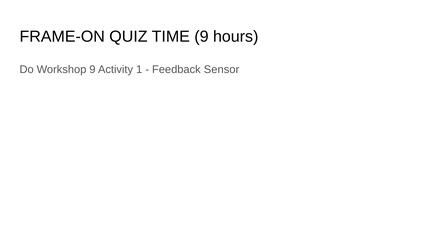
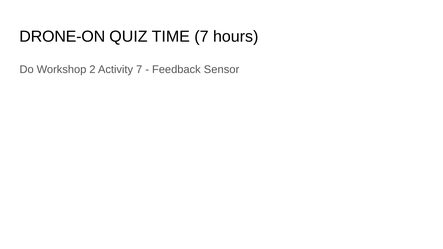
FRAME-ON: FRAME-ON -> DRONE-ON (62, 37)
TIME 9: 9 -> 7 (201, 37)
Workshop 9: 9 -> 2 (92, 70)
Activity 1: 1 -> 7 (139, 70)
